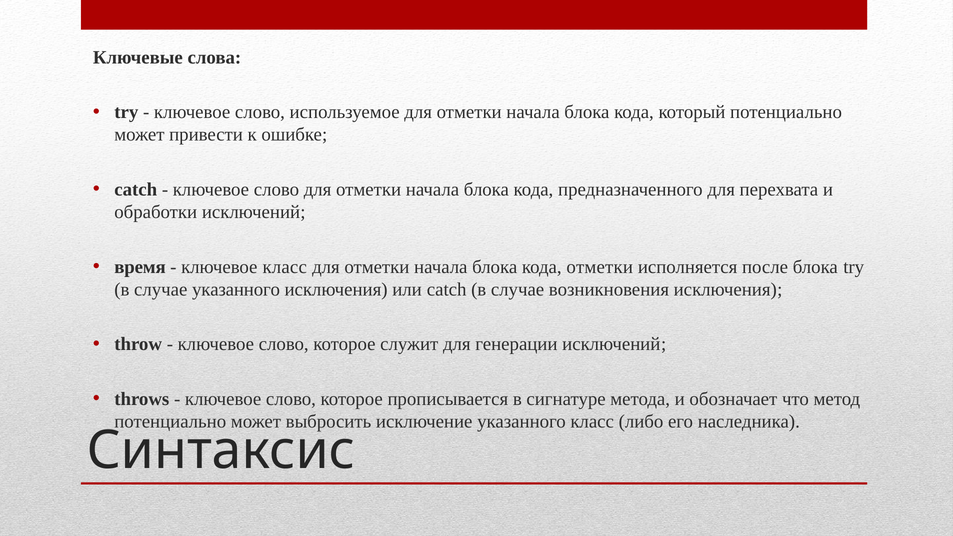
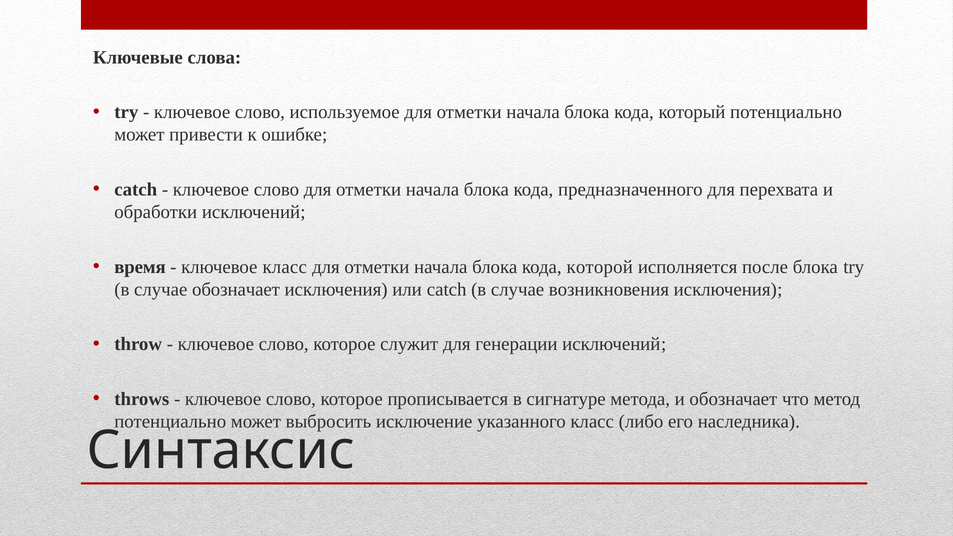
кода отметки: отметки -> которой (600, 267)
случае указанного: указанного -> обозначает (236, 290)
